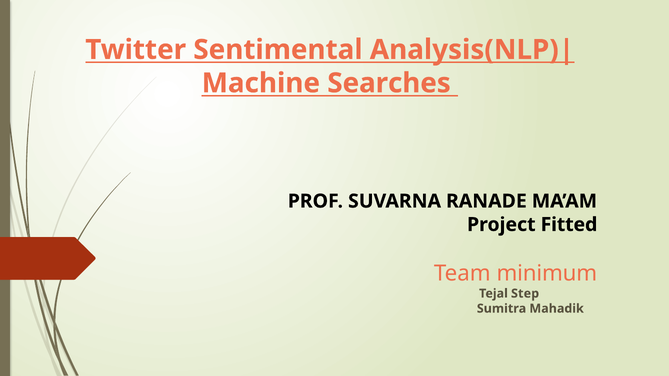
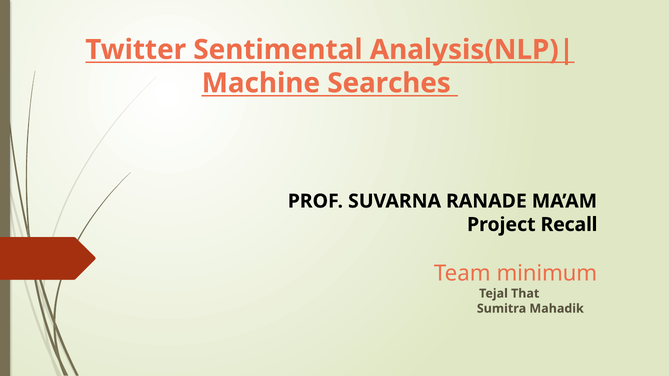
Fitted: Fitted -> Recall (569, 225)
Step: Step -> That (525, 294)
